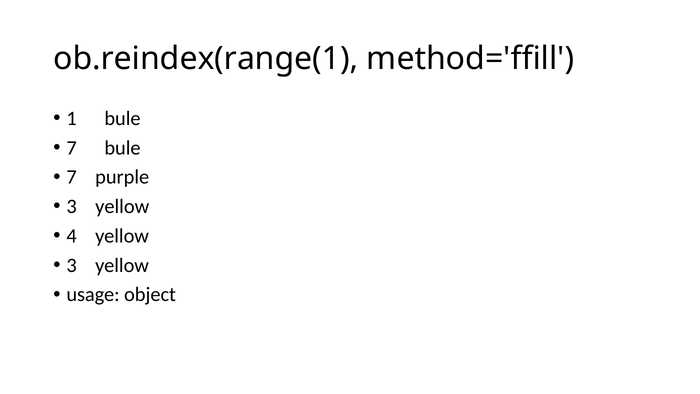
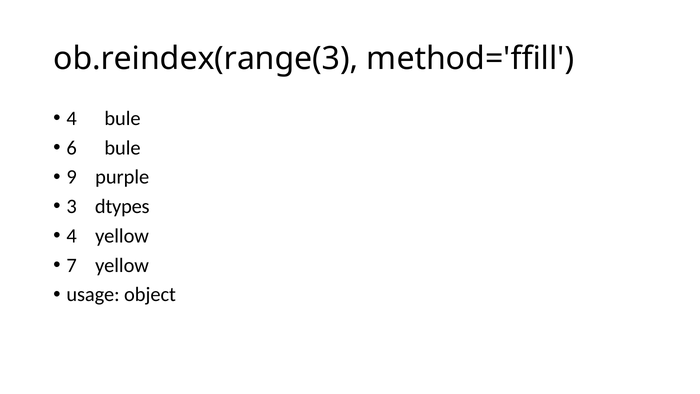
ob.reindex(range(1: ob.reindex(range(1 -> ob.reindex(range(3 (206, 59)
1: 1 -> 4 (72, 118)
7: 7 -> 6 (72, 148)
7: 7 -> 9 (72, 177)
yellow: yellow -> dtypes (122, 206)
3: 3 -> 7 (72, 265)
